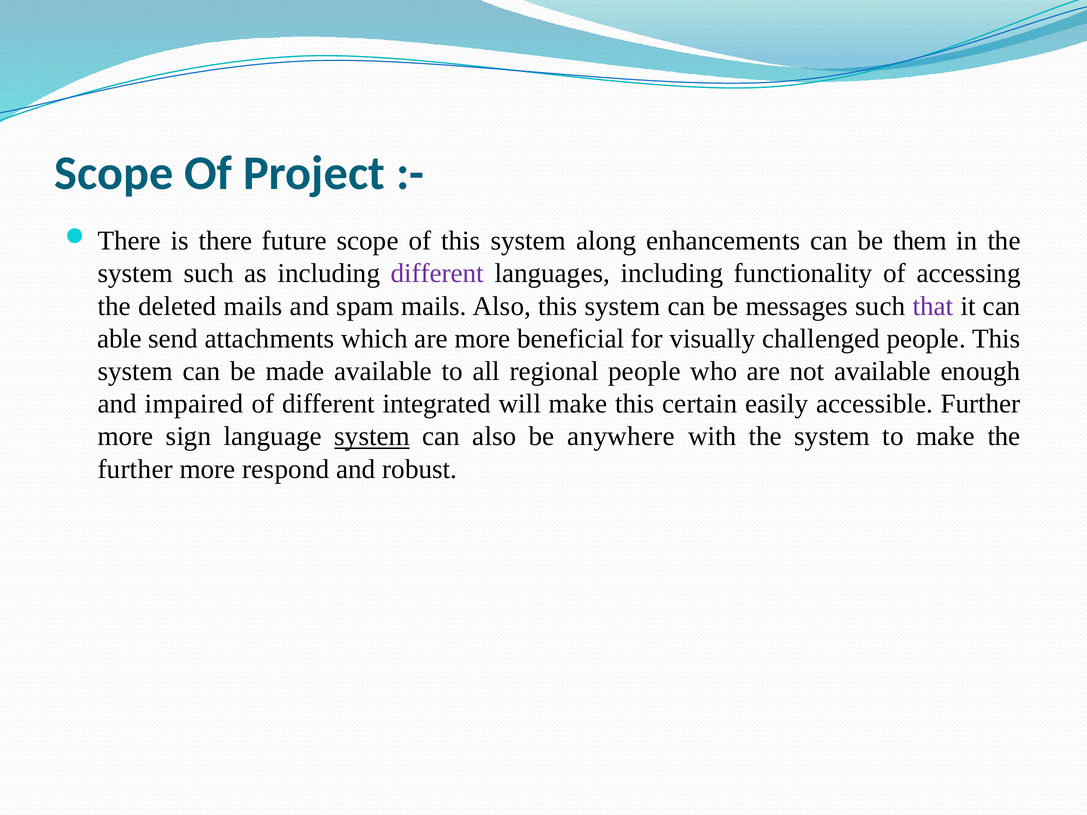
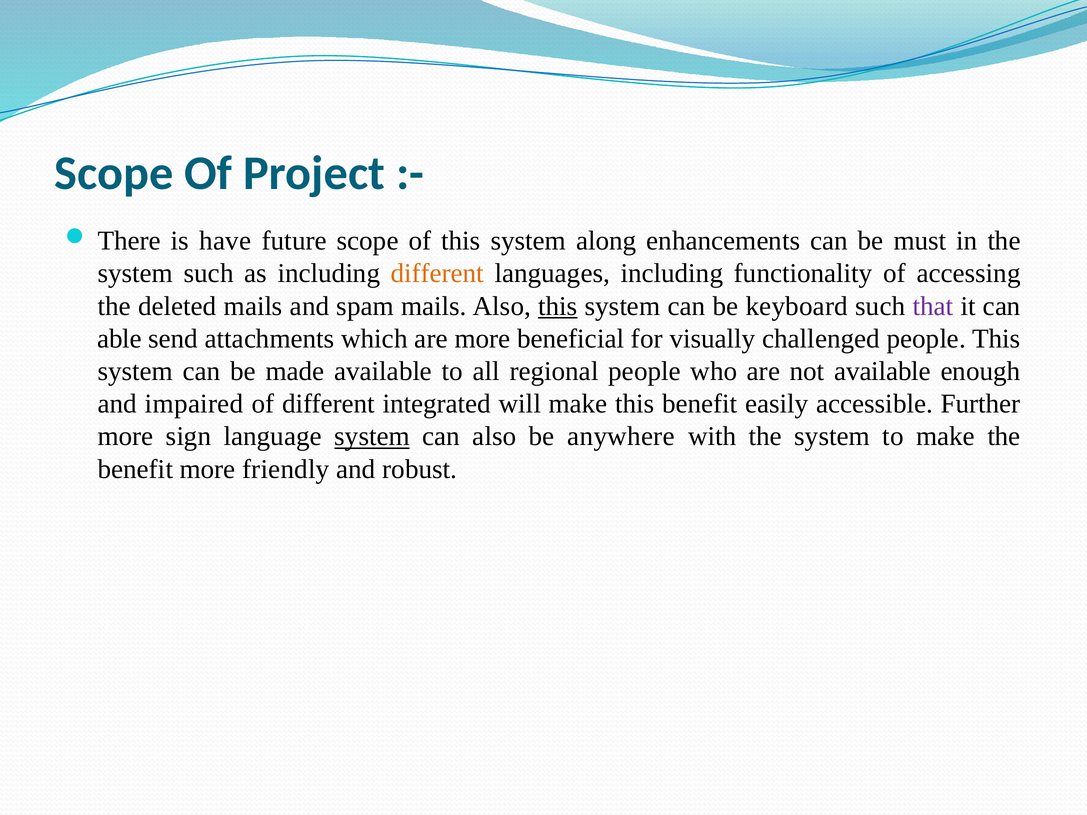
is there: there -> have (225, 241)
them: them -> must (920, 241)
different colour: purple -> orange (437, 274)
this underline: none -> present (558, 306)
messages: messages -> keyboard (797, 306)
this certain: certain -> benefit (700, 404)
further: further -> benefit (135, 469)
respond: respond -> friendly (286, 469)
